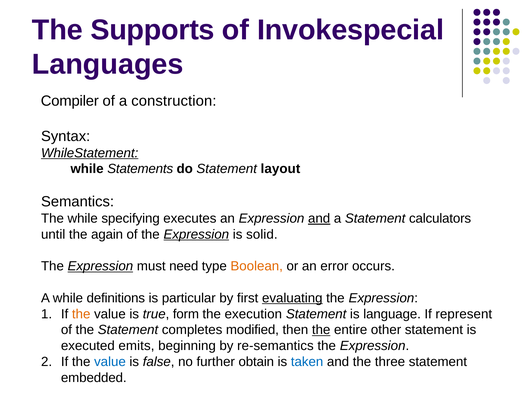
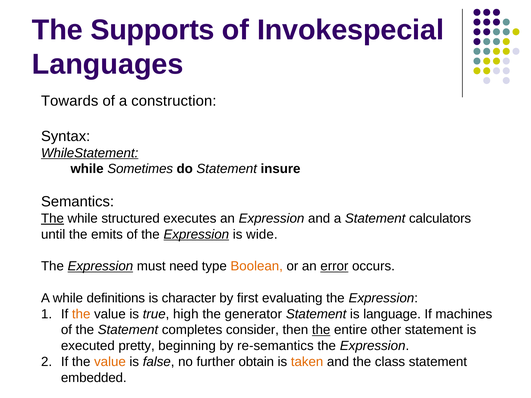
Compiler: Compiler -> Towards (70, 101)
Statements: Statements -> Sometimes (140, 169)
layout: layout -> insure (281, 169)
The underline: none -> present (52, 219)
specifying: specifying -> structured (131, 219)
and underline: present -> none (319, 219)
again: again -> emits (107, 235)
solid: solid -> wide (262, 235)
error underline: none -> present (334, 266)
particular: particular -> character (189, 298)
evaluating underline: present -> none (292, 298)
form: form -> high (186, 314)
execution: execution -> generator (253, 314)
represent: represent -> machines (464, 314)
modified: modified -> consider (252, 330)
emits: emits -> pretty (137, 346)
value colour: blue -> orange (110, 362)
taken colour: blue -> orange (307, 362)
three: three -> class (390, 362)
